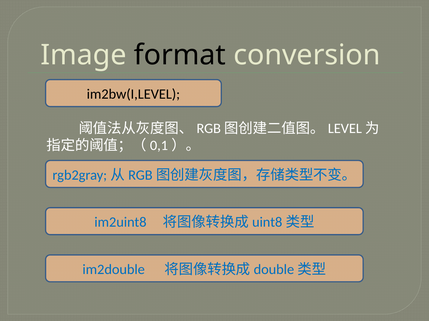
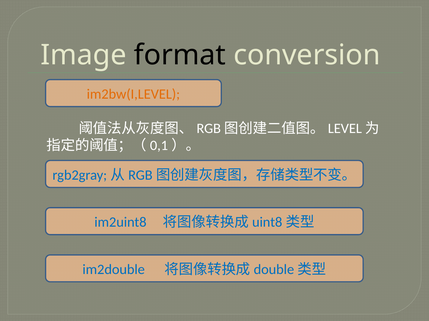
im2bw(I,LEVEL colour: black -> orange (133, 94)
